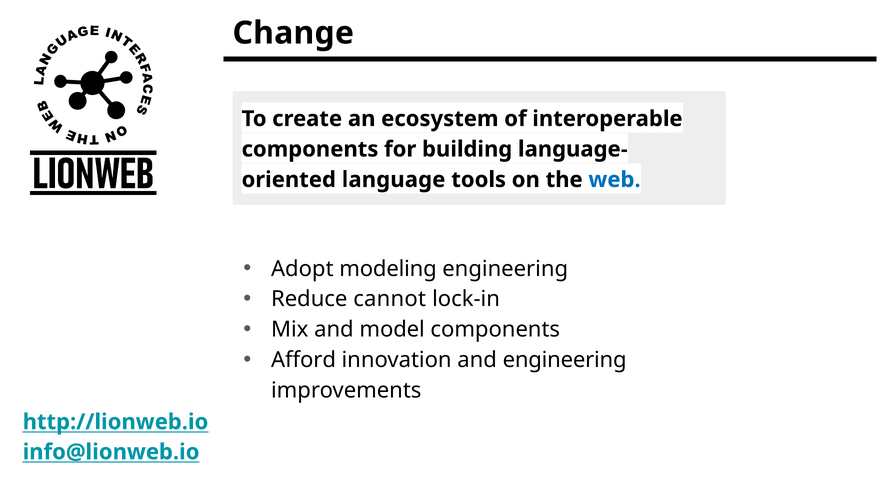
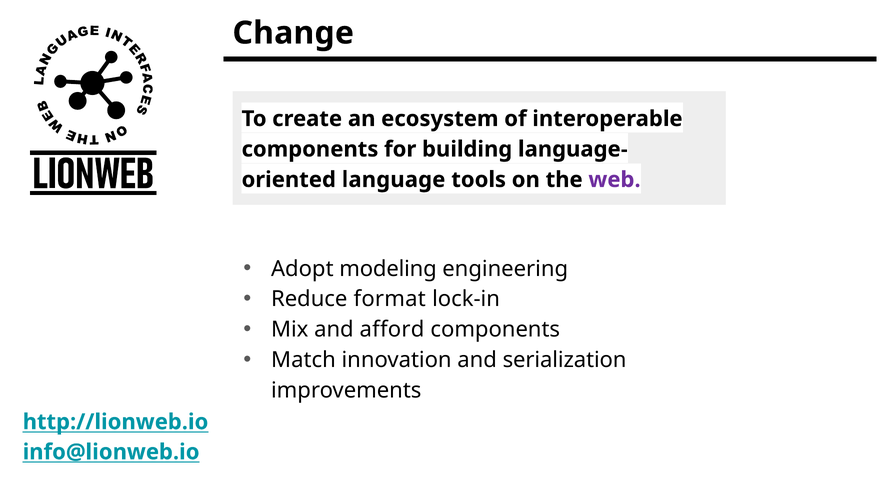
web colour: blue -> purple (615, 180)
cannot: cannot -> format (390, 299)
model: model -> afford (392, 329)
Afford: Afford -> Match (303, 360)
and engineering: engineering -> serialization (565, 360)
